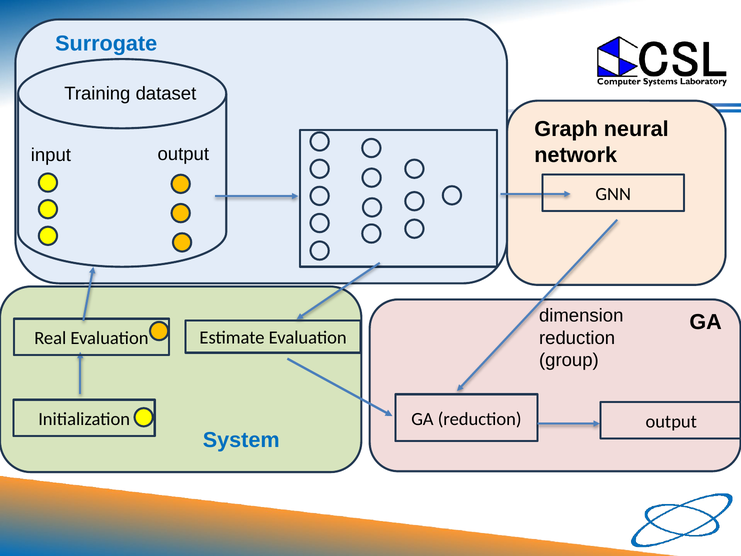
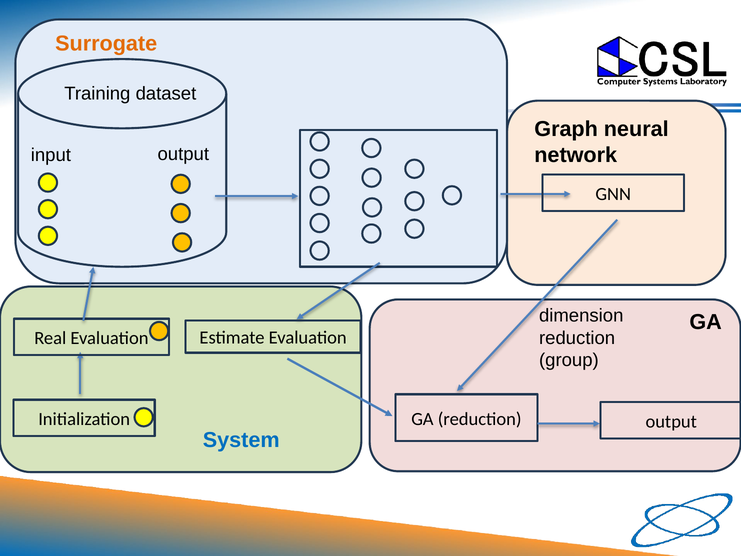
Surrogate colour: blue -> orange (106, 44)
